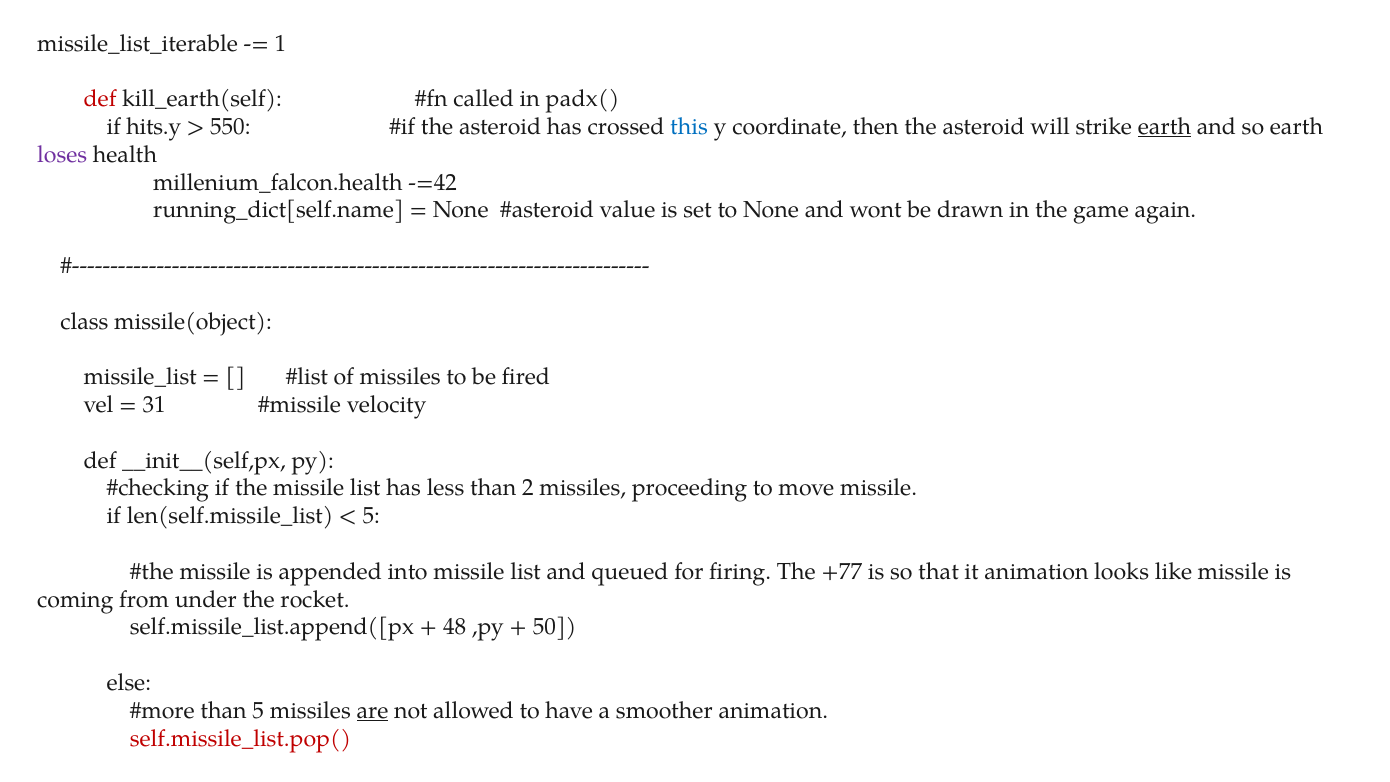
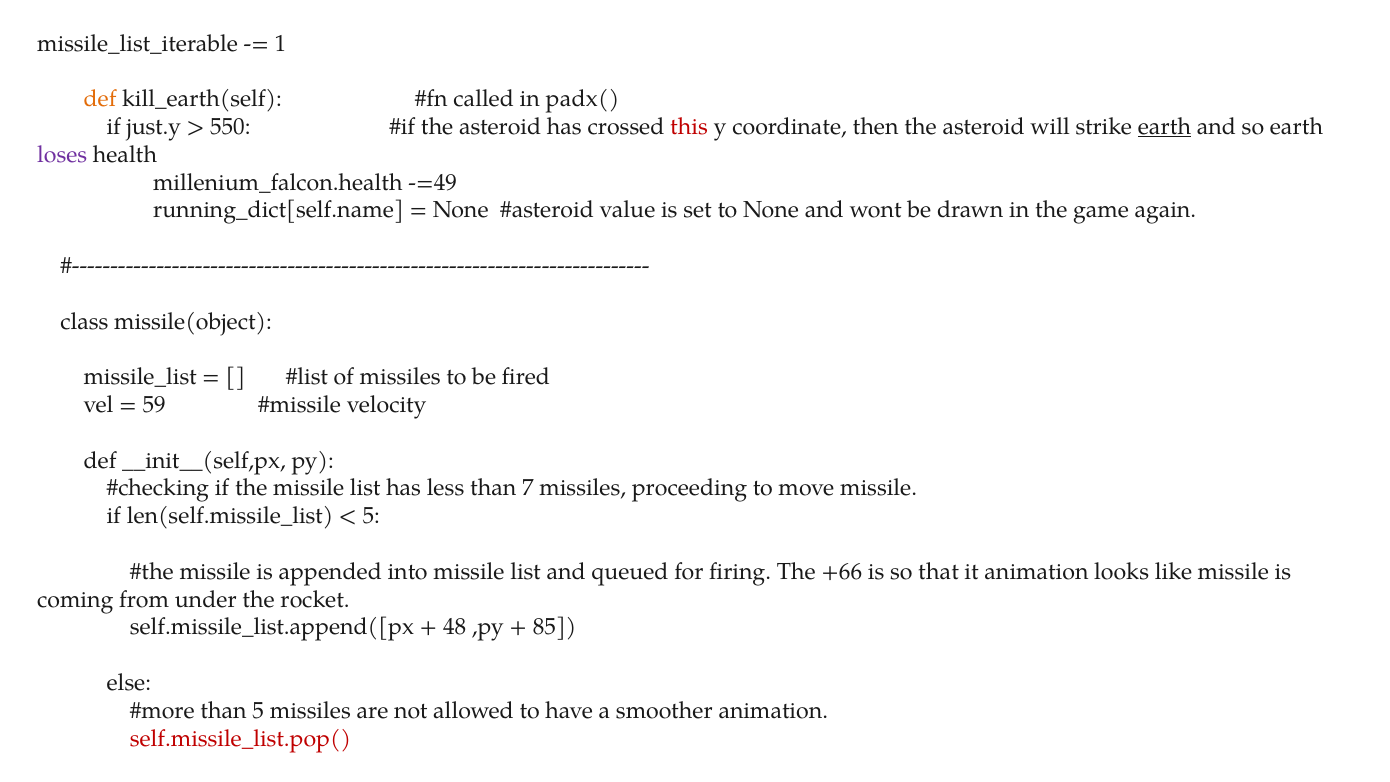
def colour: red -> orange (100, 99)
hits.y: hits.y -> just.y (154, 127)
this colour: blue -> red (689, 127)
-=42: -=42 -> -=49 (433, 182)
31: 31 -> 59 (154, 405)
2: 2 -> 7 (528, 488)
+77: +77 -> +66 (842, 572)
50: 50 -> 85 (555, 627)
are underline: present -> none (372, 711)
